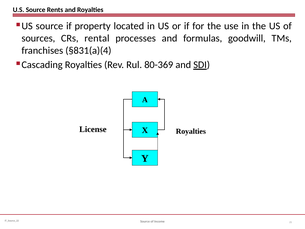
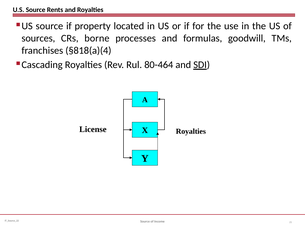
rental: rental -> borne (97, 38)
§831(a)(4: §831(a)(4 -> §818(a)(4 (88, 51)
80-369: 80-369 -> 80-464 (159, 65)
